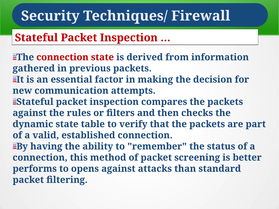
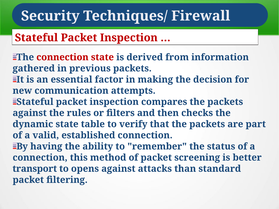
performs: performs -> transport (35, 169)
